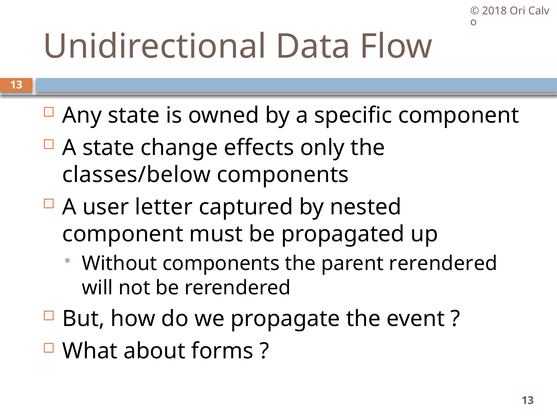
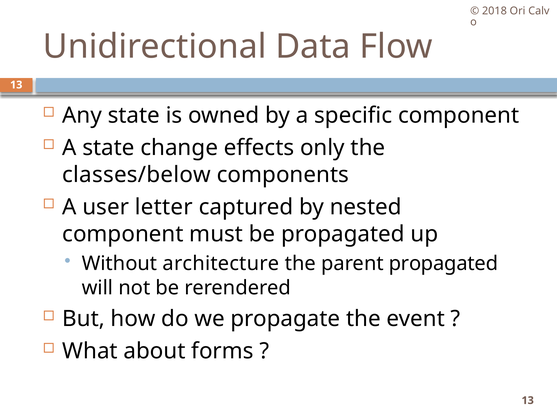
Without components: components -> architecture (221, 263)
parent rerendered: rerendered -> propagated (443, 263)
